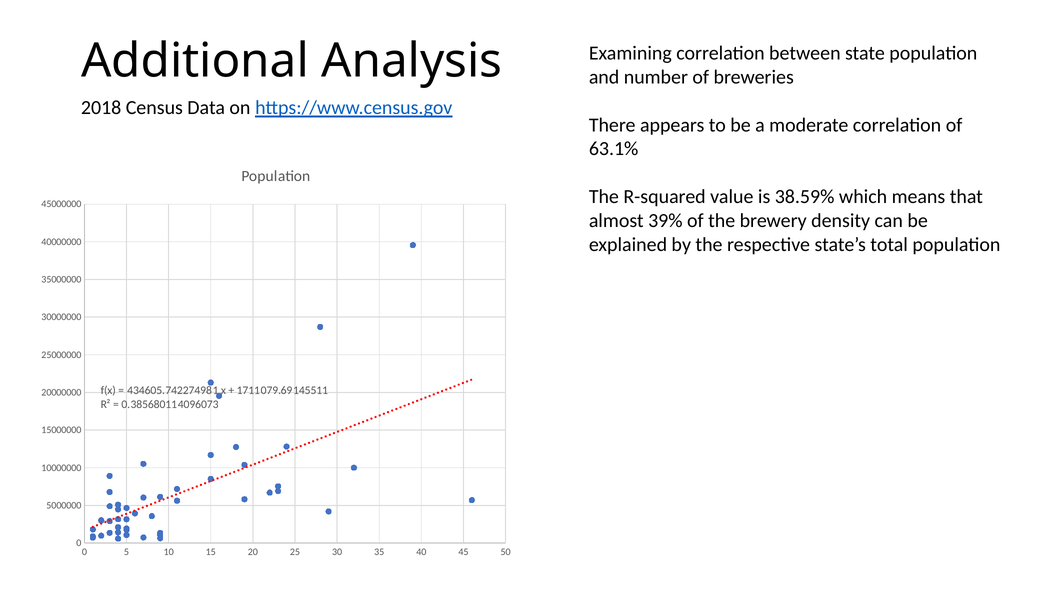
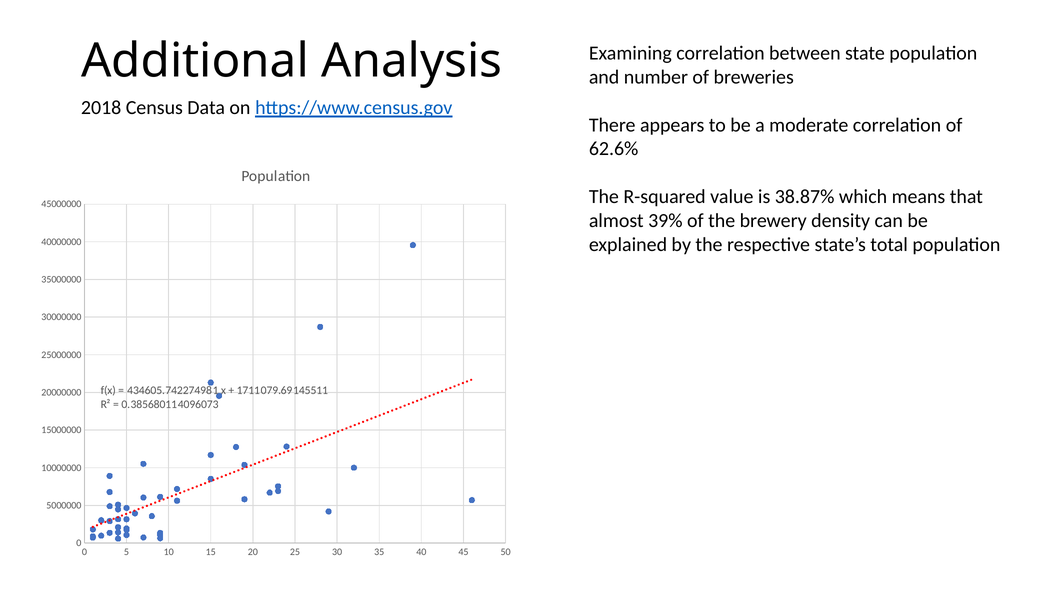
63.1%: 63.1% -> 62.6% (614, 149)
38.59%: 38.59% -> 38.87% (805, 197)
